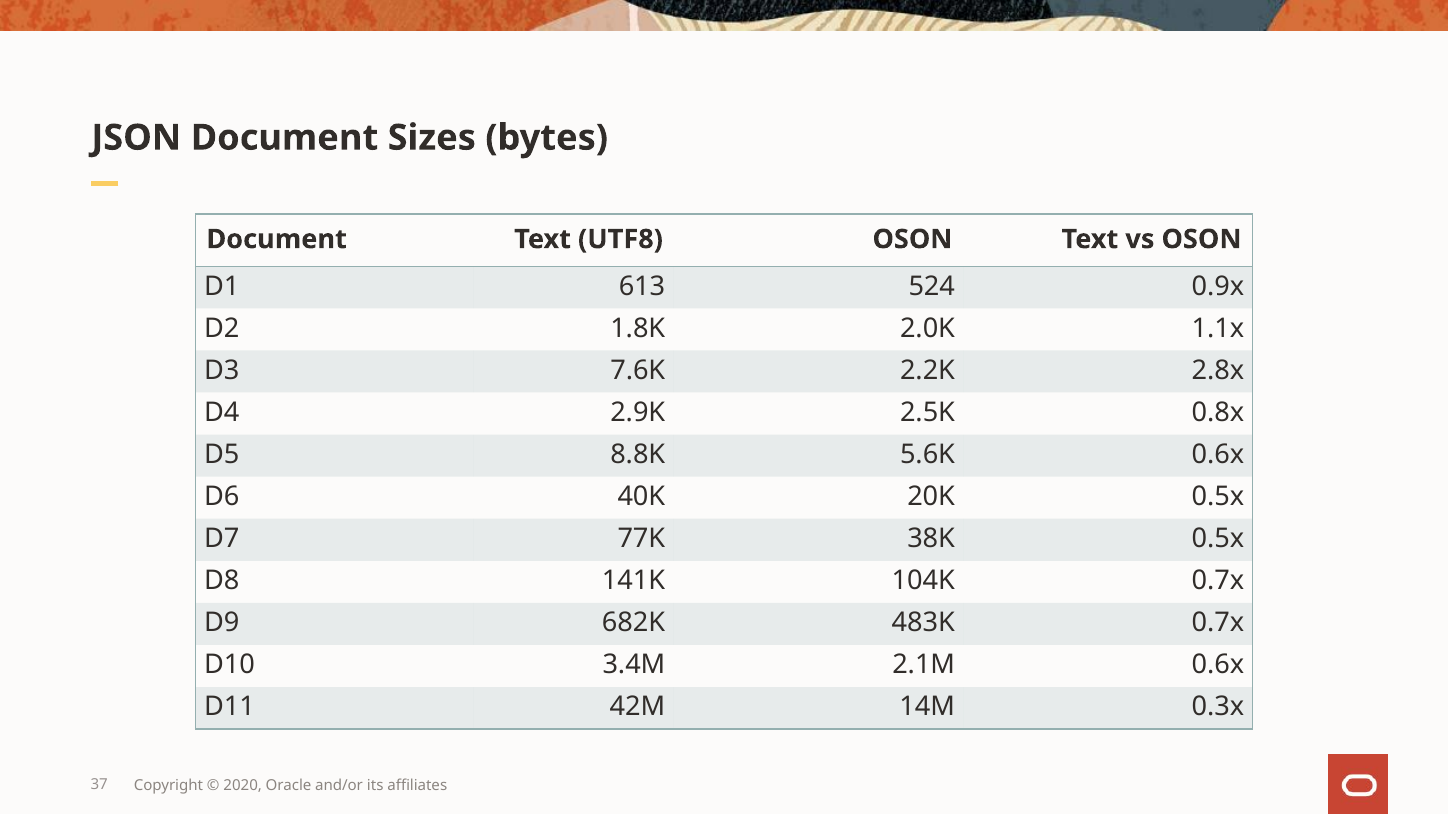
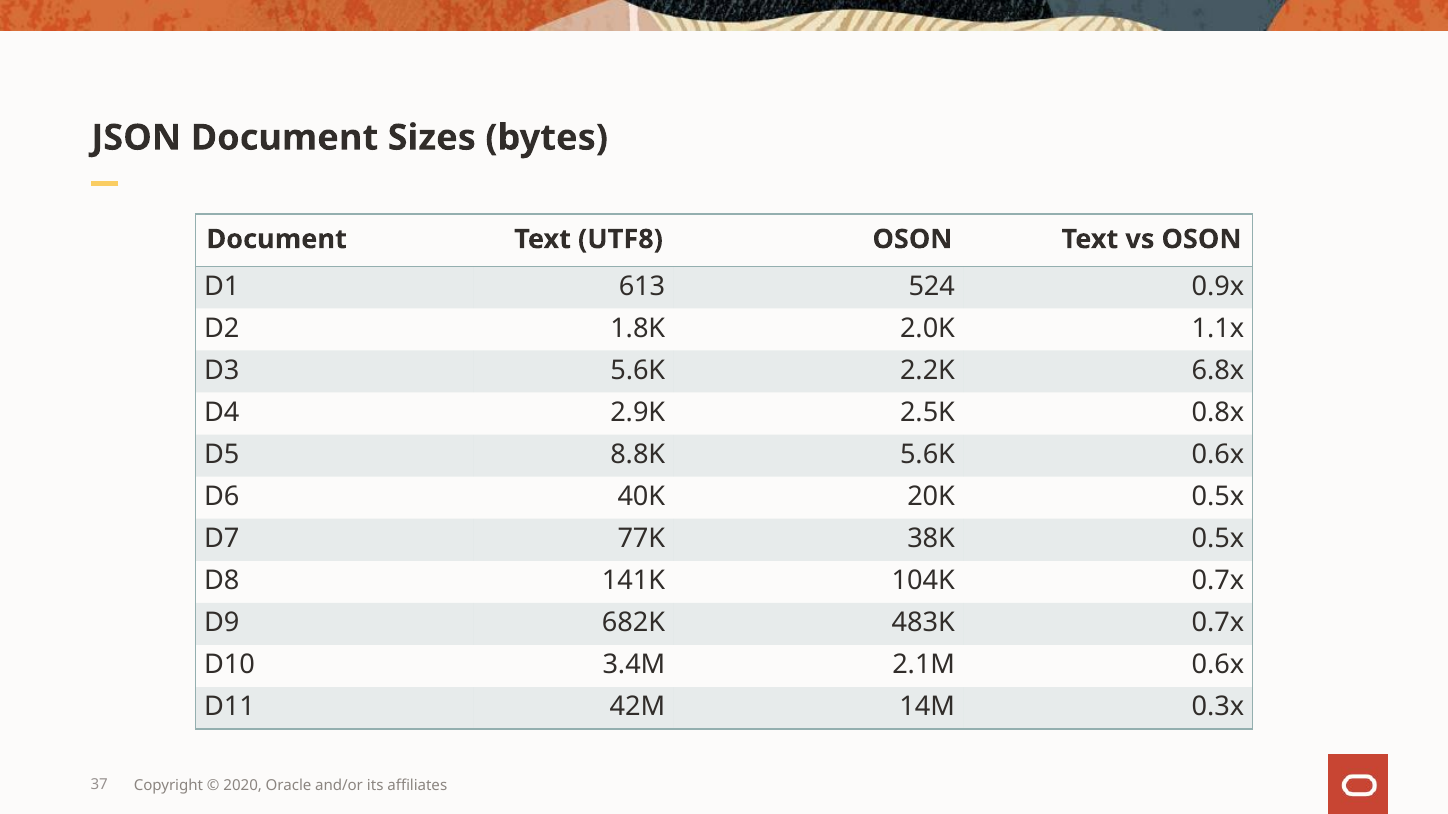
D3 7.6K: 7.6K -> 5.6K (638, 371)
2.8x: 2.8x -> 6.8x (1218, 371)
